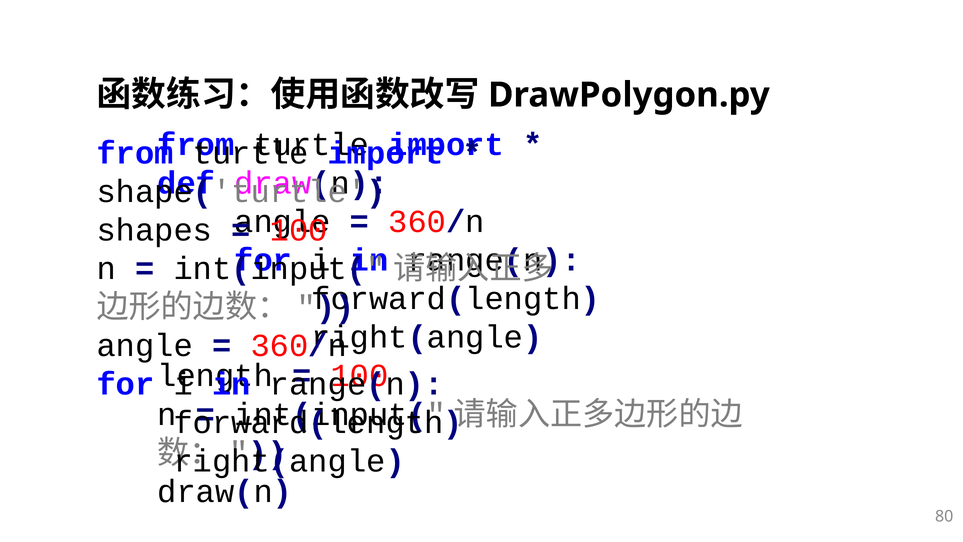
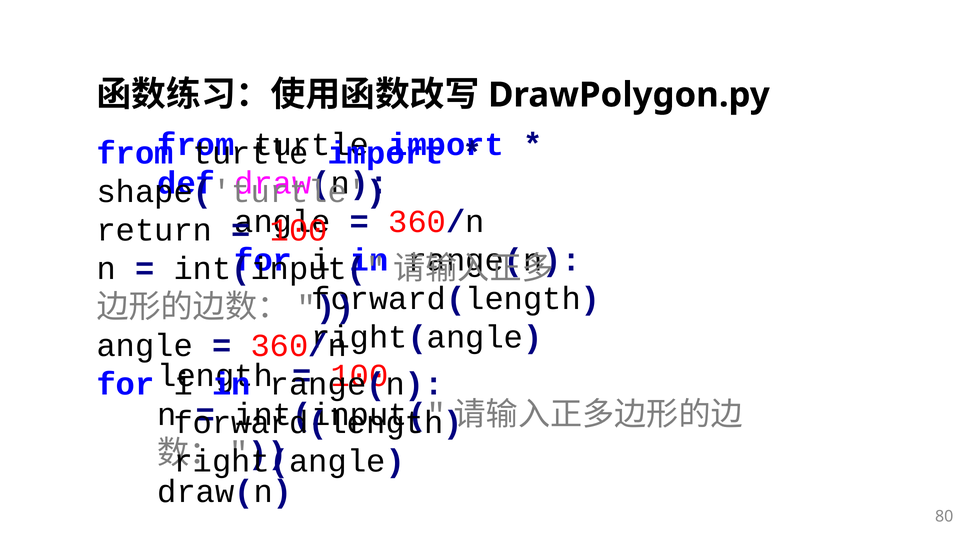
shapes: shapes -> return (154, 230)
